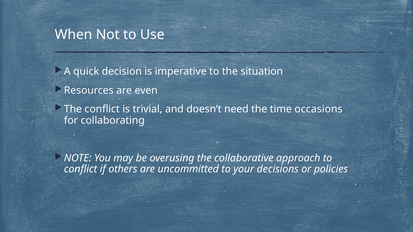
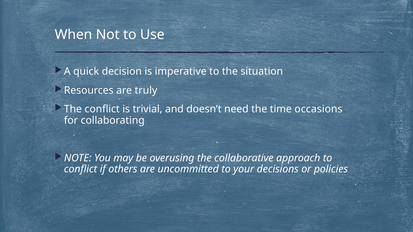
even: even -> truly (146, 91)
